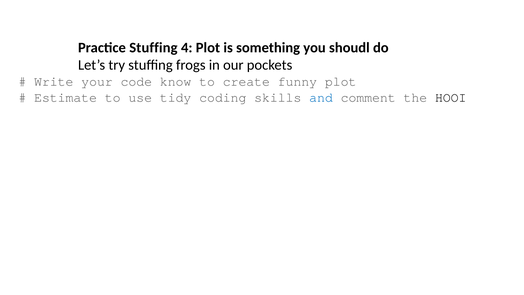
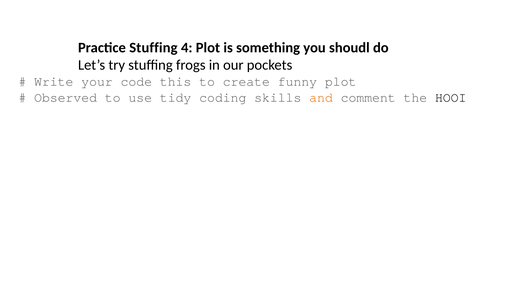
know: know -> this (176, 82)
Estimate: Estimate -> Observed (66, 97)
and colour: blue -> orange (321, 97)
